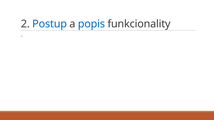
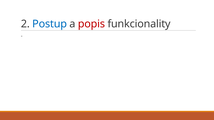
popis colour: blue -> red (92, 24)
